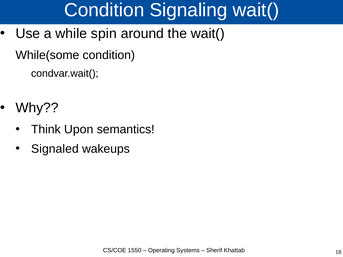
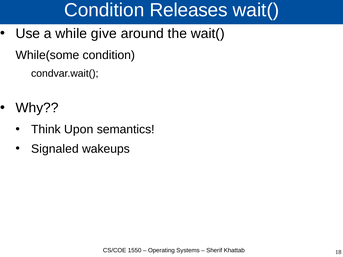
Signaling: Signaling -> Releases (189, 10)
spin: spin -> give (104, 34)
